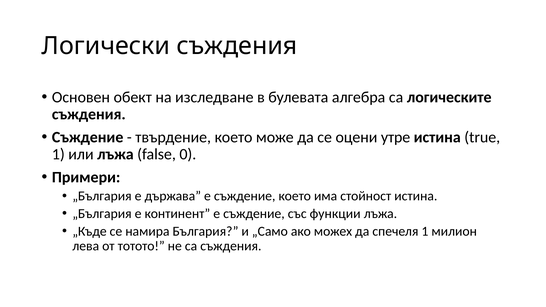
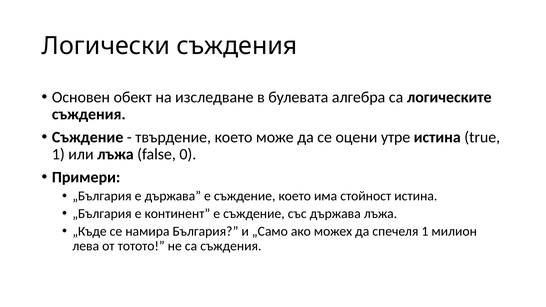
със функции: функции -> държава (335, 214)
